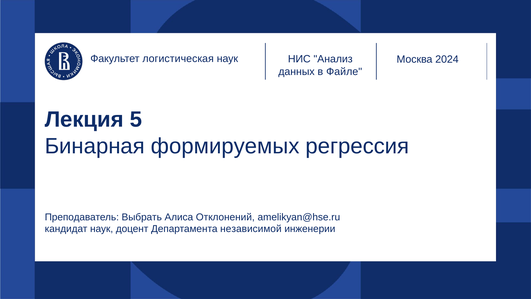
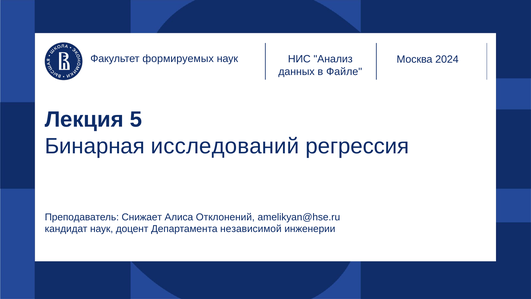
логистическая: логистическая -> формируемых (178, 59)
формируемых: формируемых -> исследований (225, 146)
Выбрать: Выбрать -> Снижает (142, 217)
